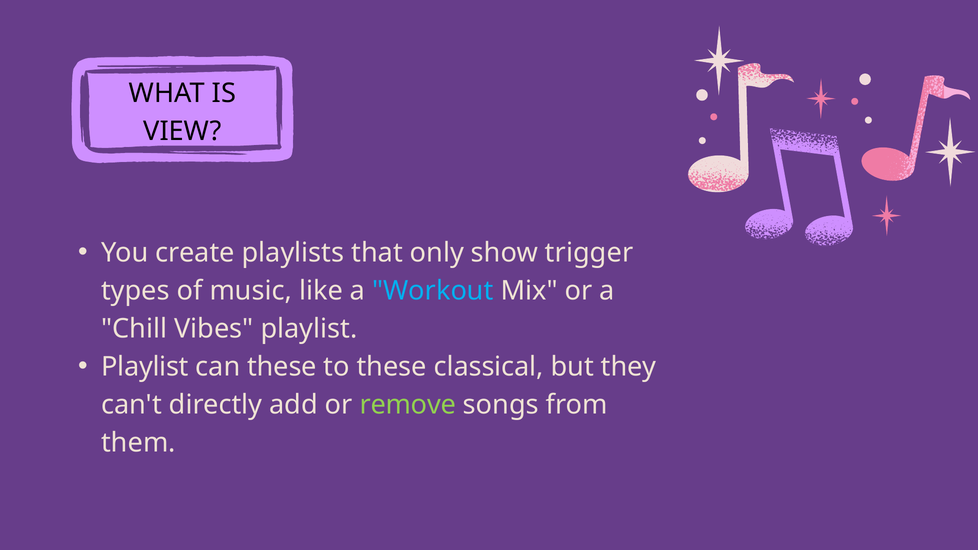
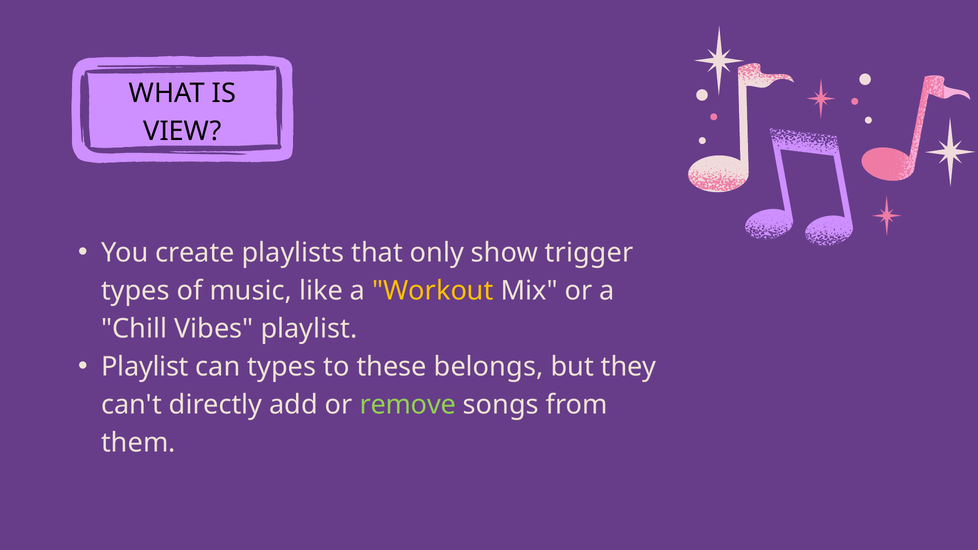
Workout colour: light blue -> yellow (433, 291)
can these: these -> types (282, 367)
classical: classical -> belongs (489, 367)
